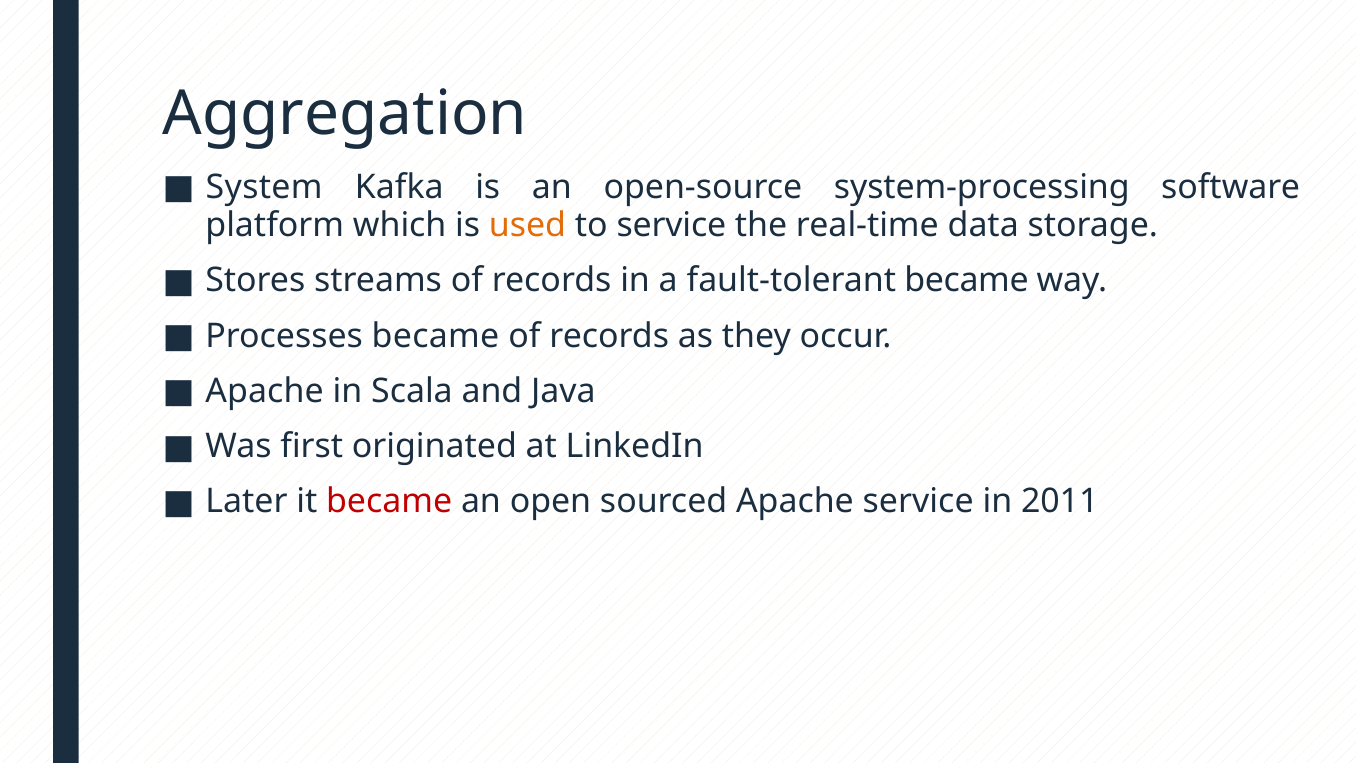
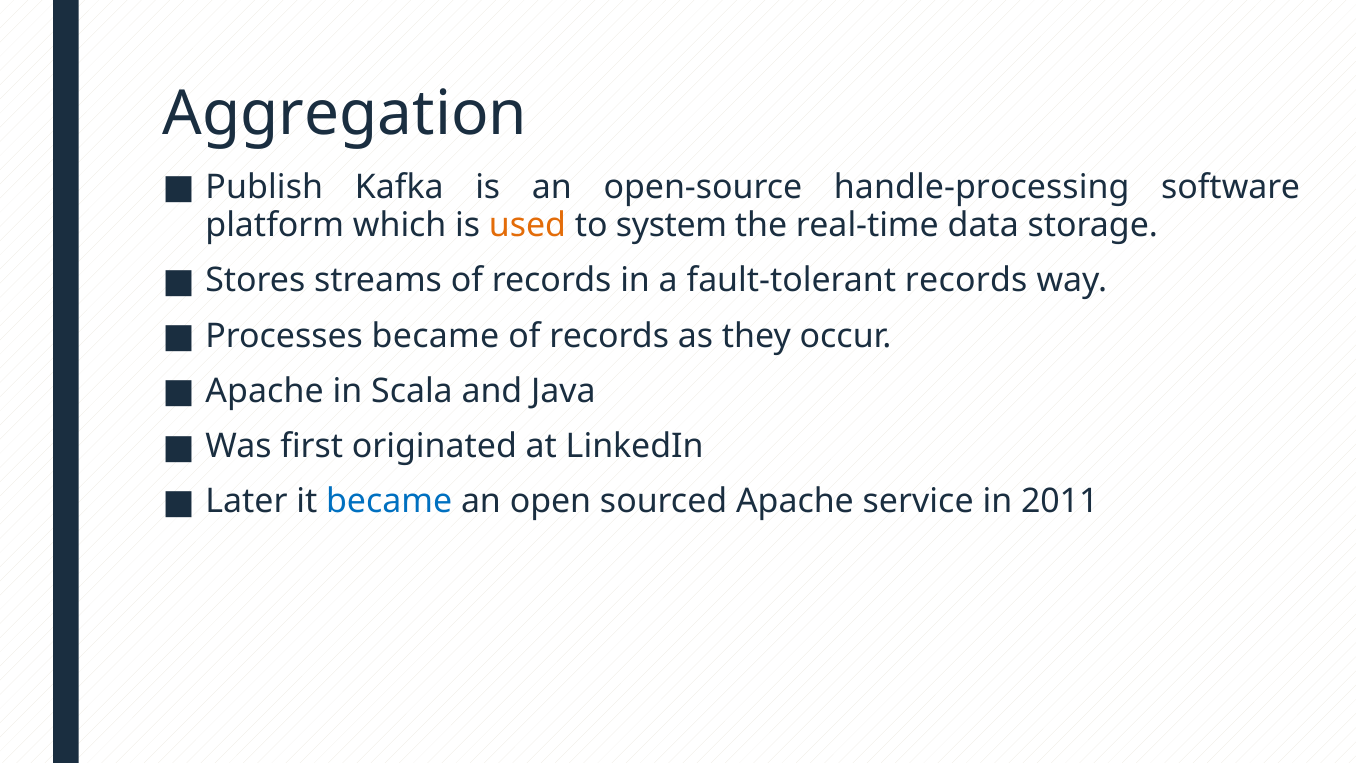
System: System -> Publish (264, 187)
system-processing: system-processing -> handle-processing (982, 187)
to service: service -> system (671, 225)
fault-tolerant became: became -> records (966, 281)
became colour: red -> blue (389, 502)
